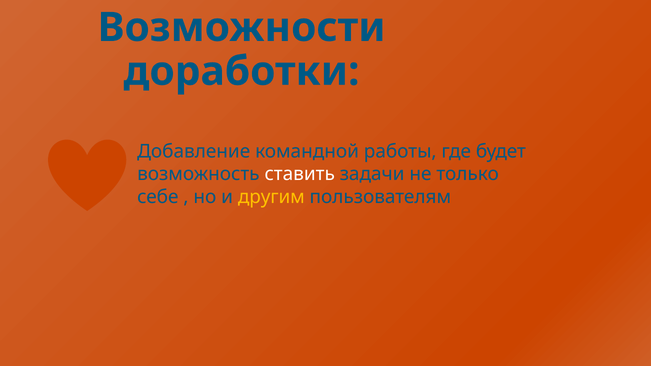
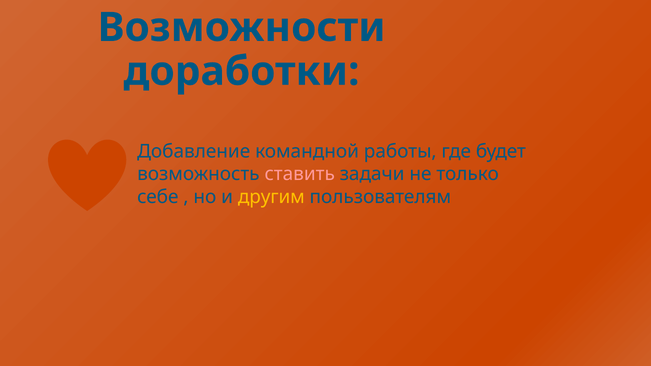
ставить colour: white -> pink (300, 174)
